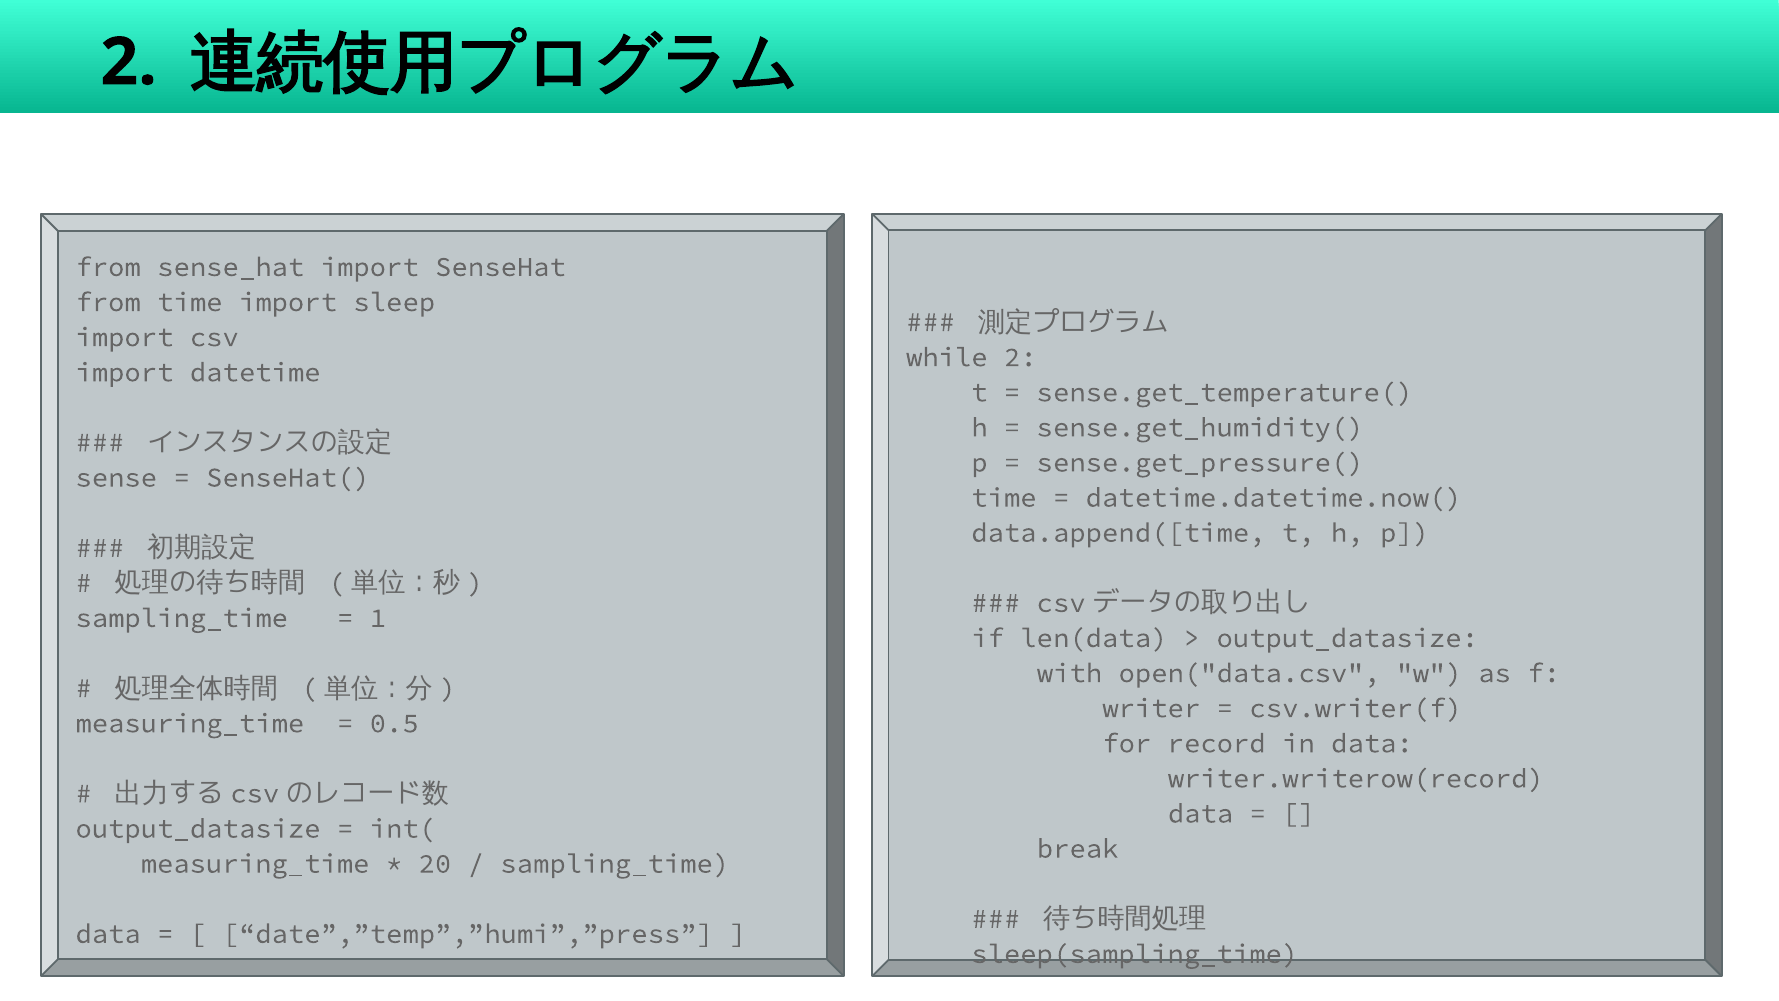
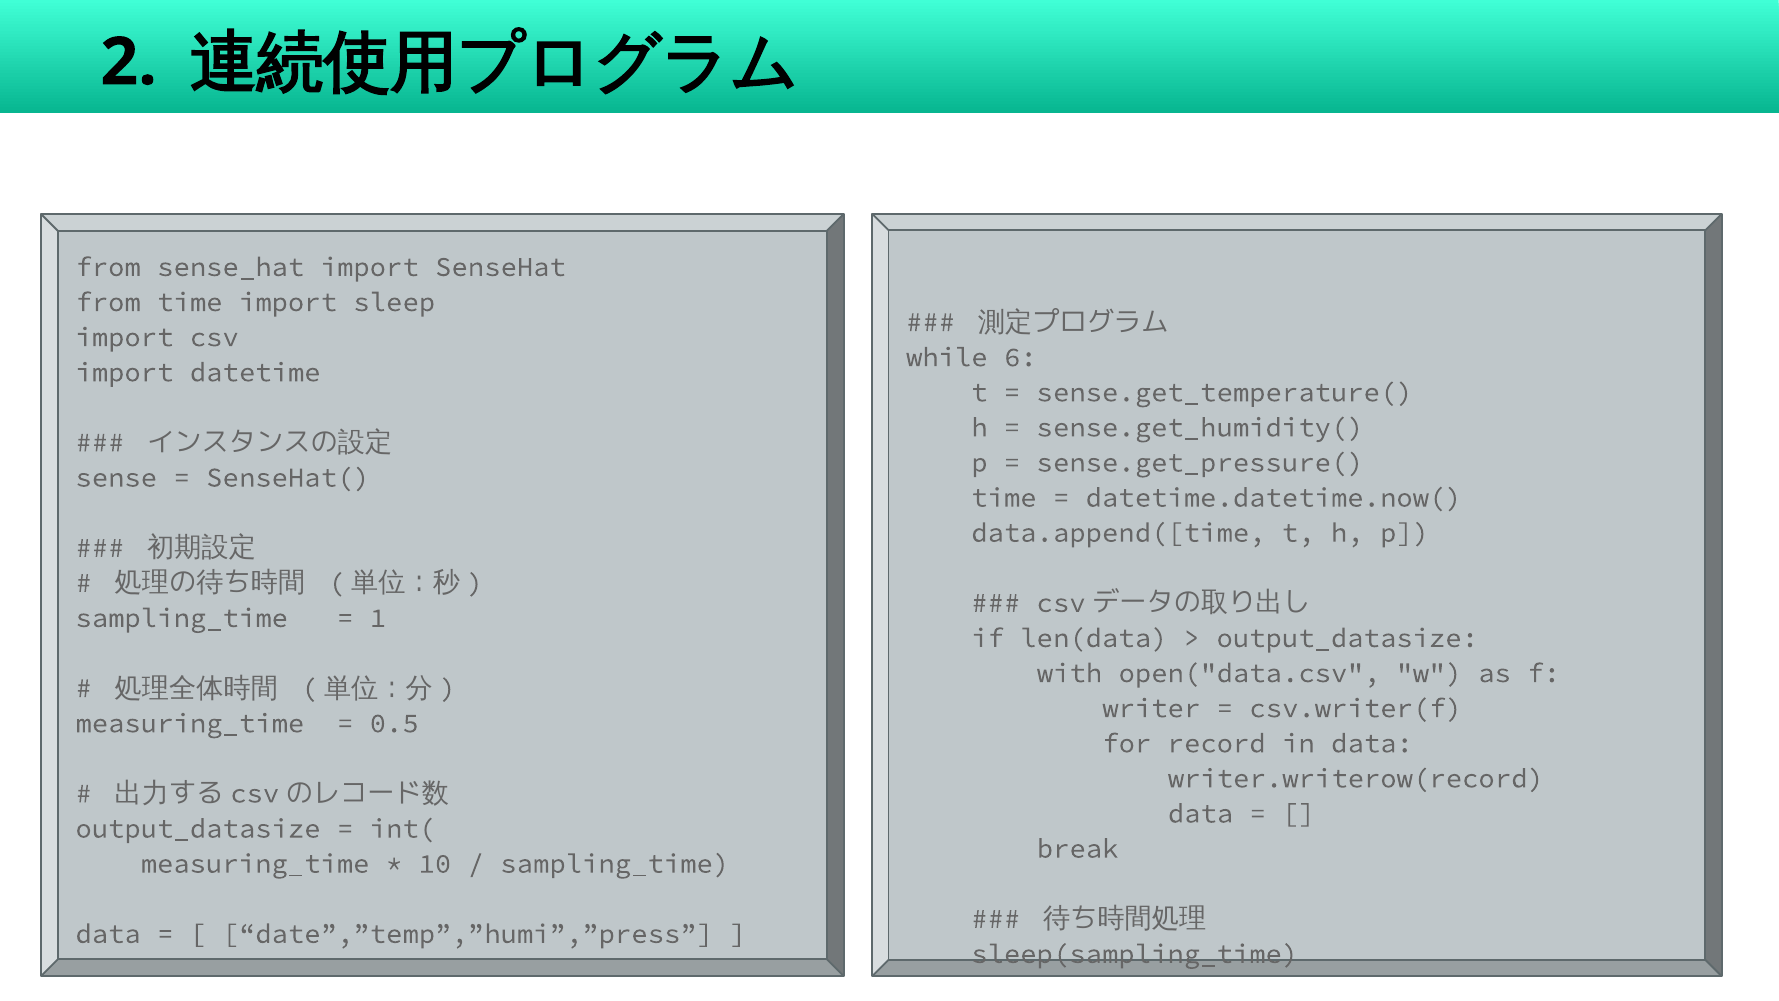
while 2: 2 -> 6 (1020, 357)
20: 20 -> 10 (435, 863)
